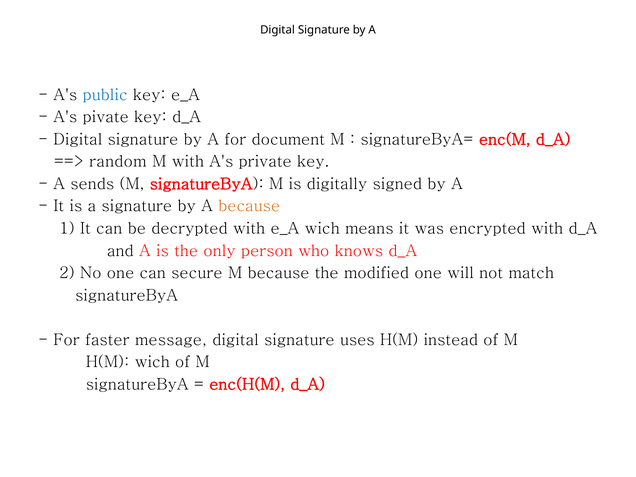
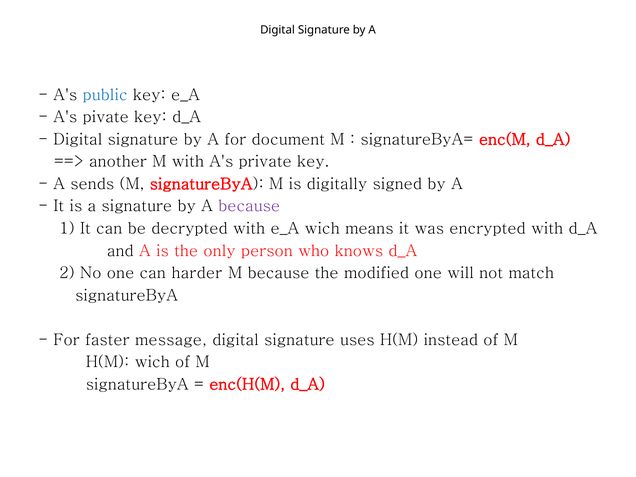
random: random -> another (118, 162)
because colour: orange -> purple (249, 206)
secure: secure -> harder (197, 273)
